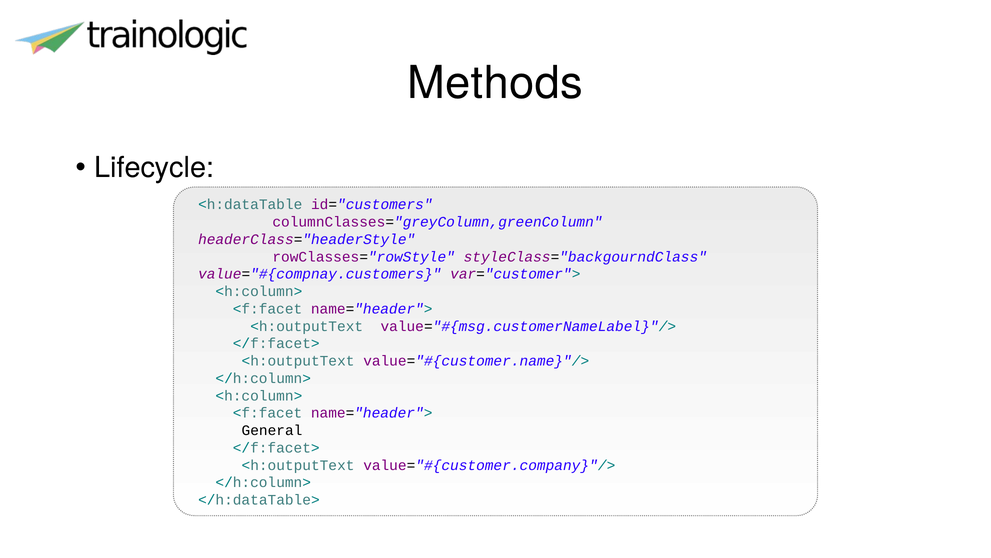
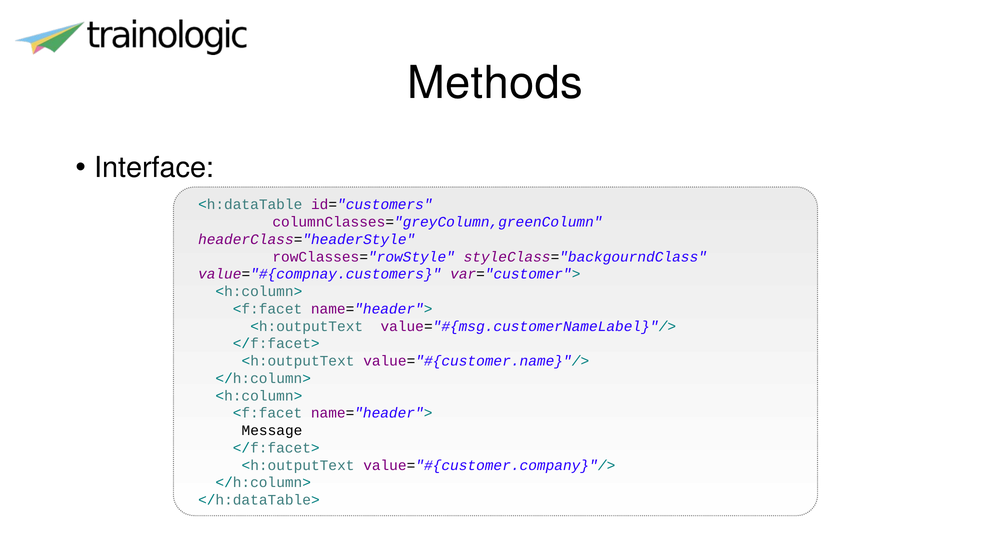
Lifecycle: Lifecycle -> Interface (154, 167)
General: General -> Message (272, 430)
